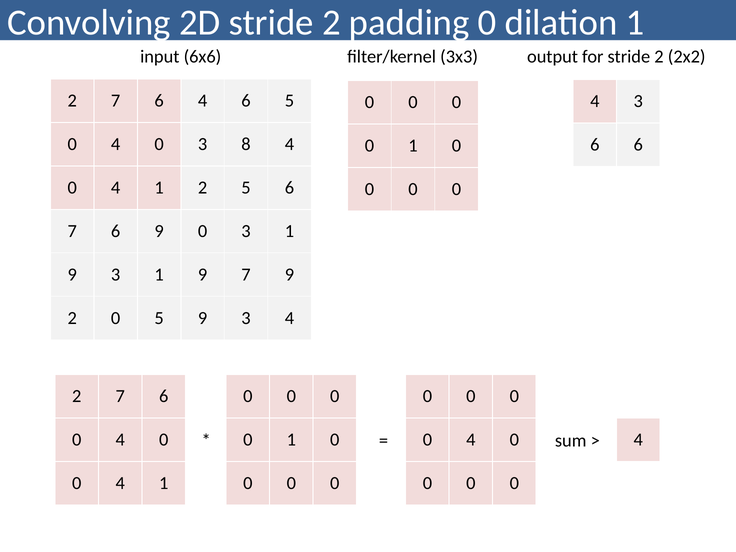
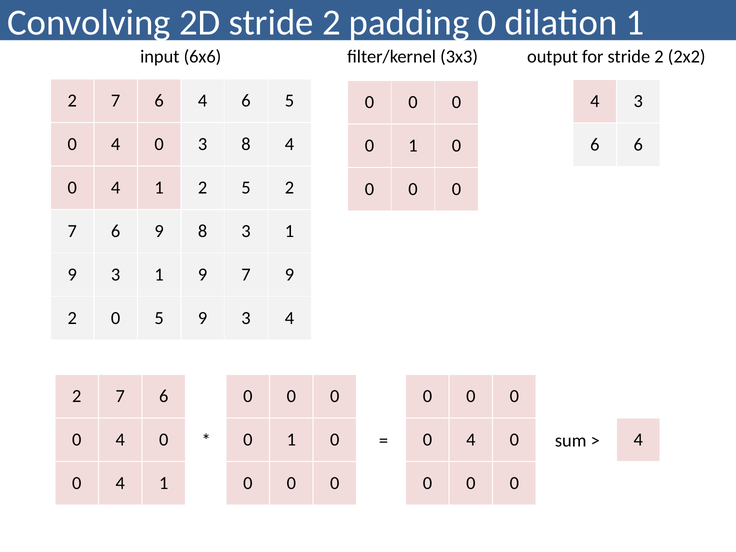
5 6: 6 -> 2 (289, 188)
9 0: 0 -> 8 (203, 231)
